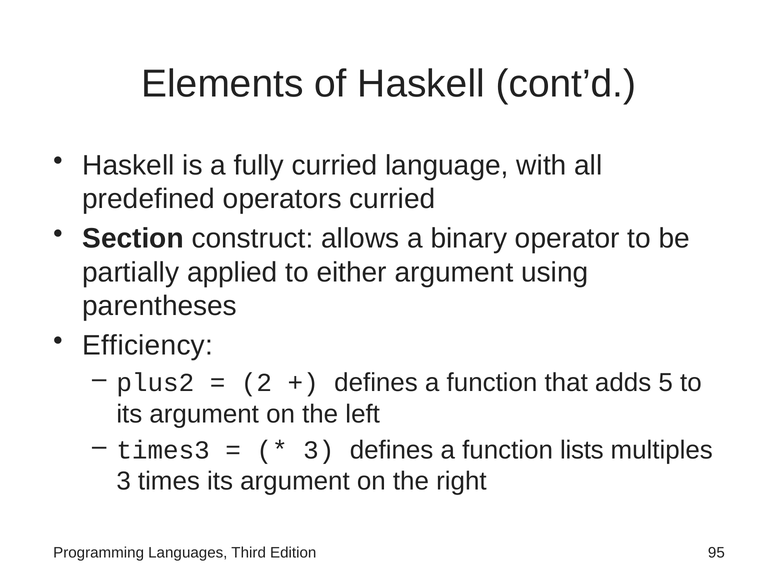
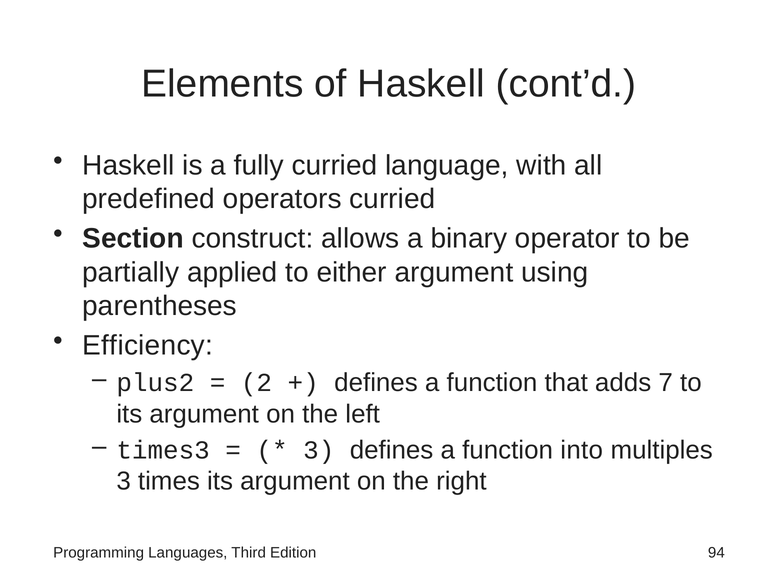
5: 5 -> 7 (666, 382)
lists: lists -> into (582, 450)
95: 95 -> 94 (716, 552)
